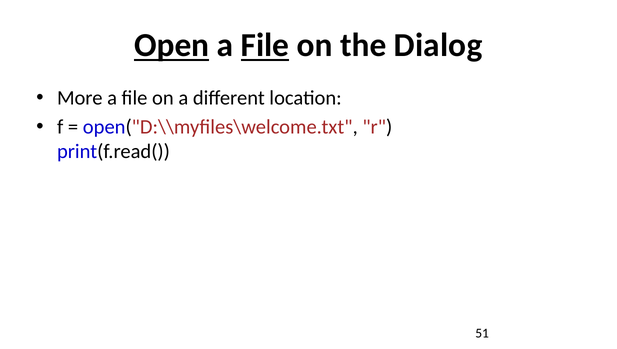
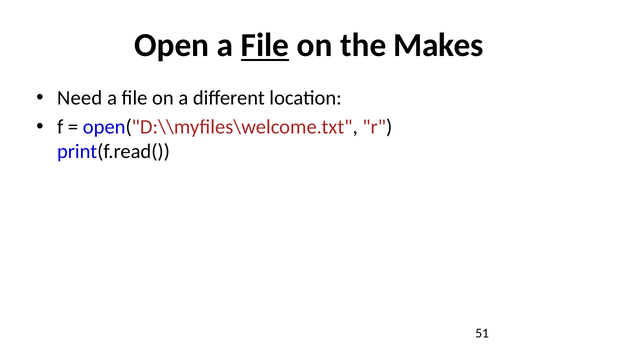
Open underline: present -> none (172, 45)
Dialog: Dialog -> Makes (438, 45)
More: More -> Need (80, 98)
